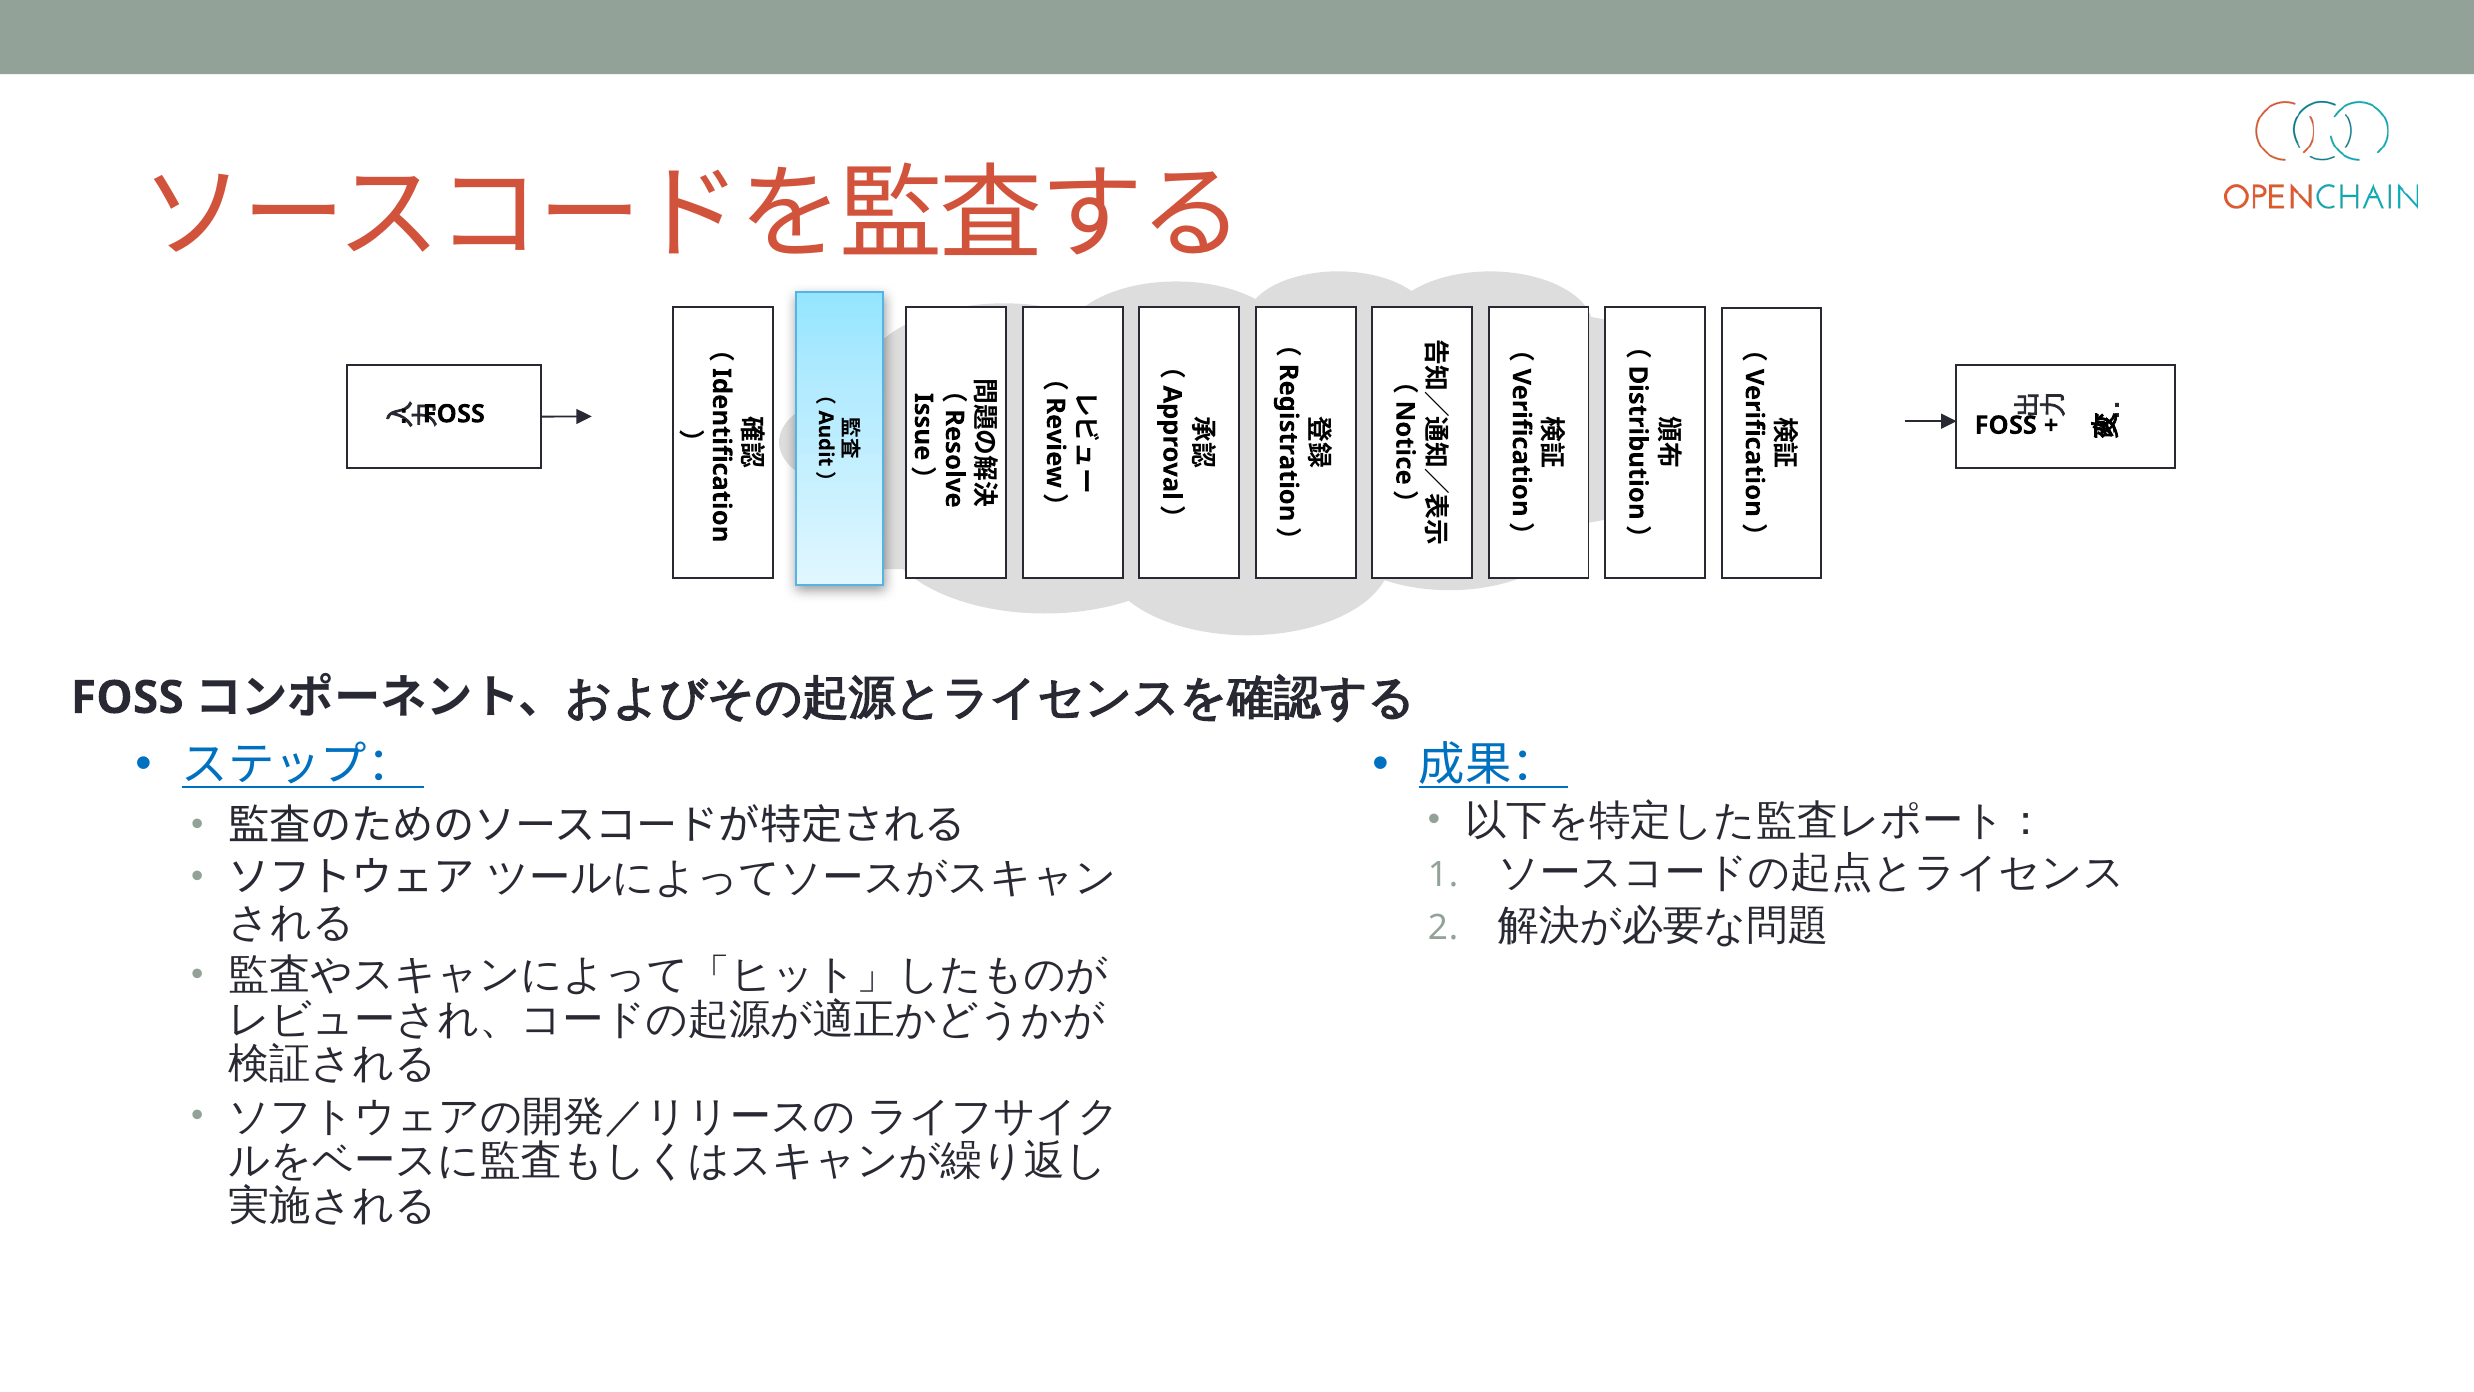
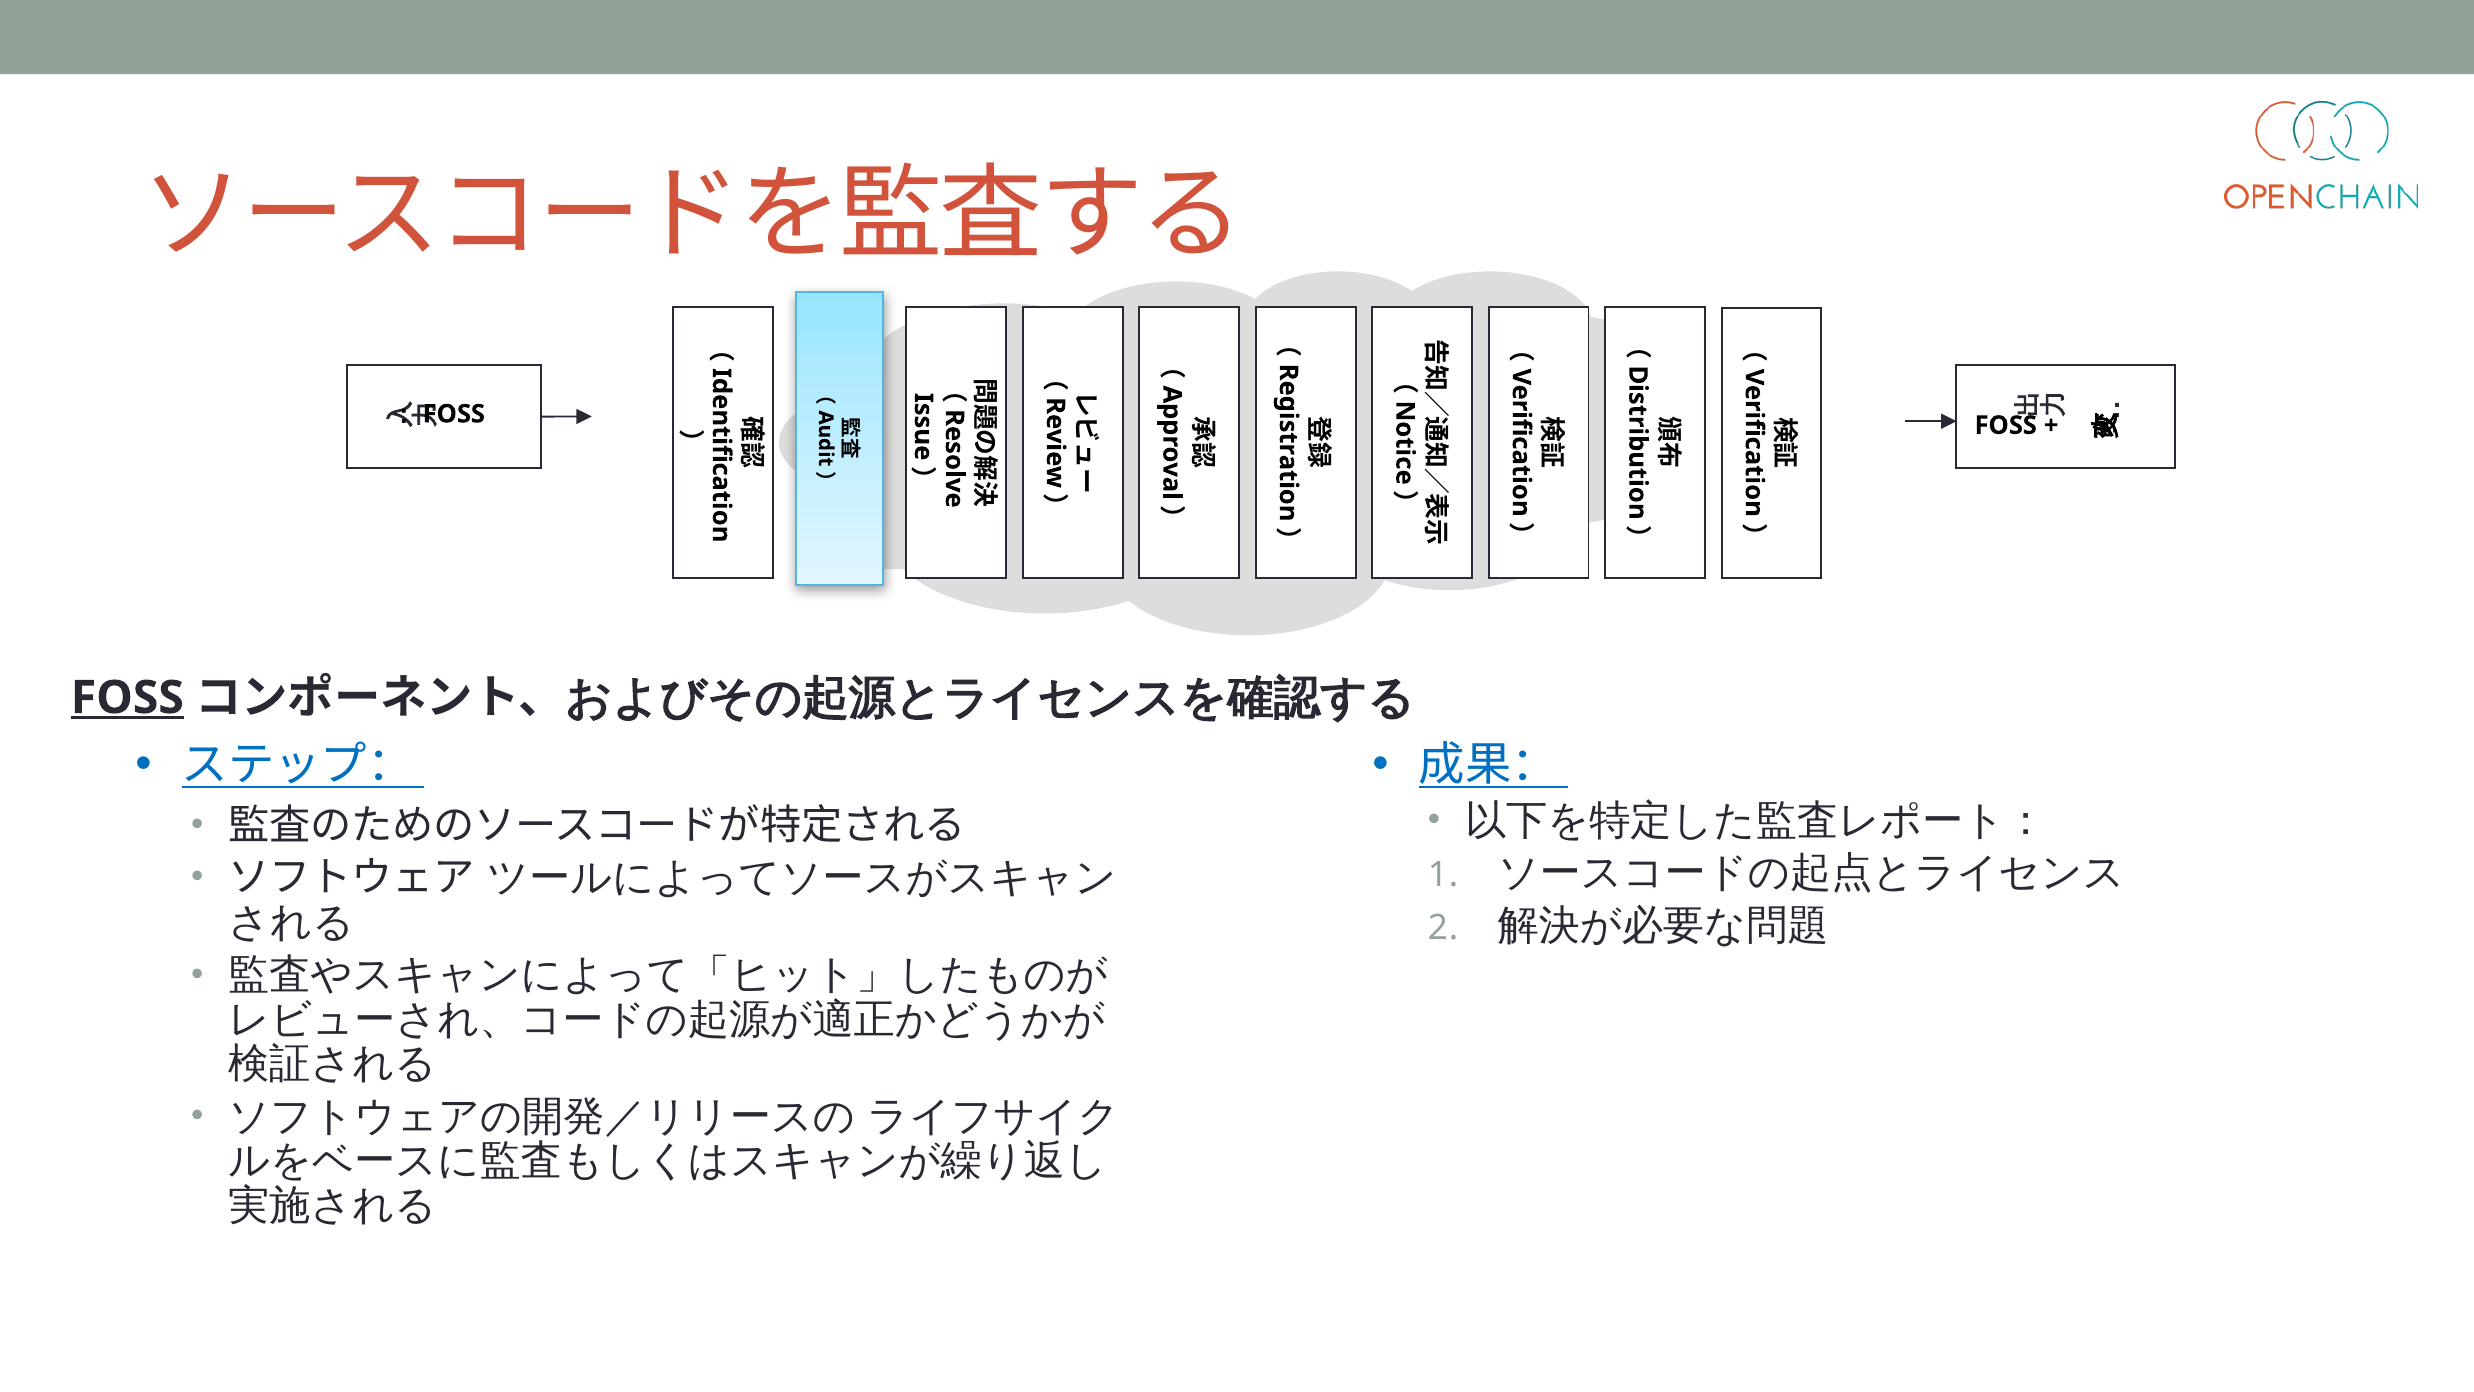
FOSS underline: none -> present (127, 698)
